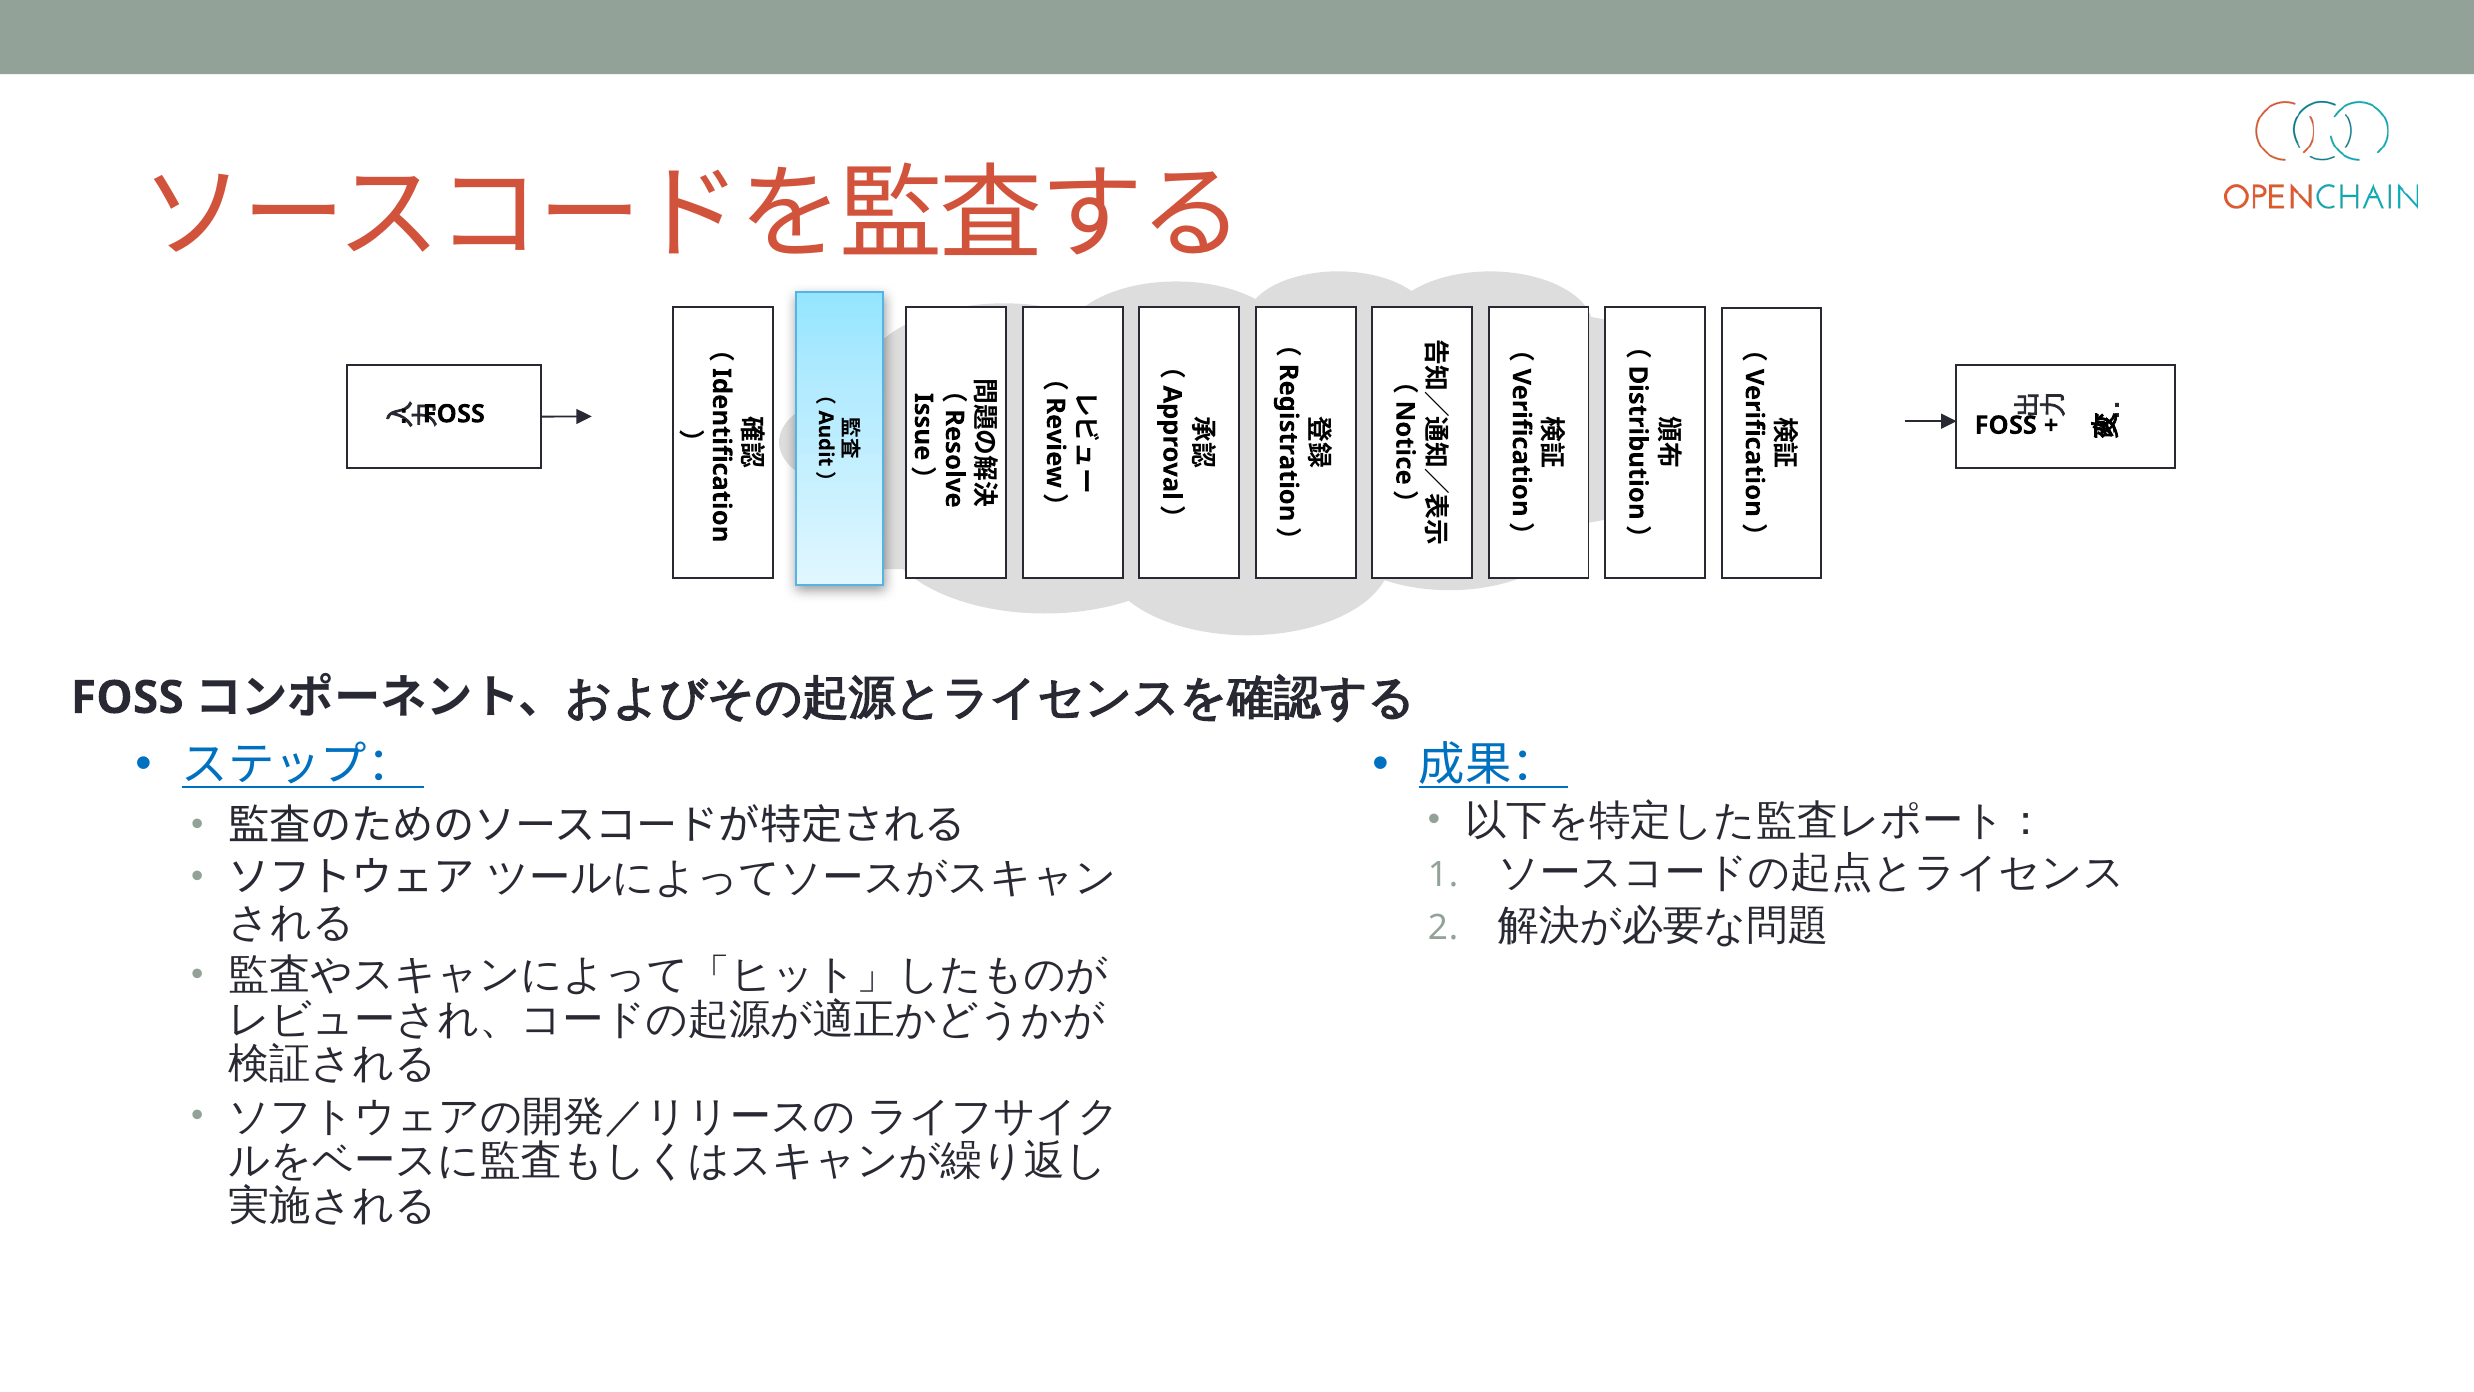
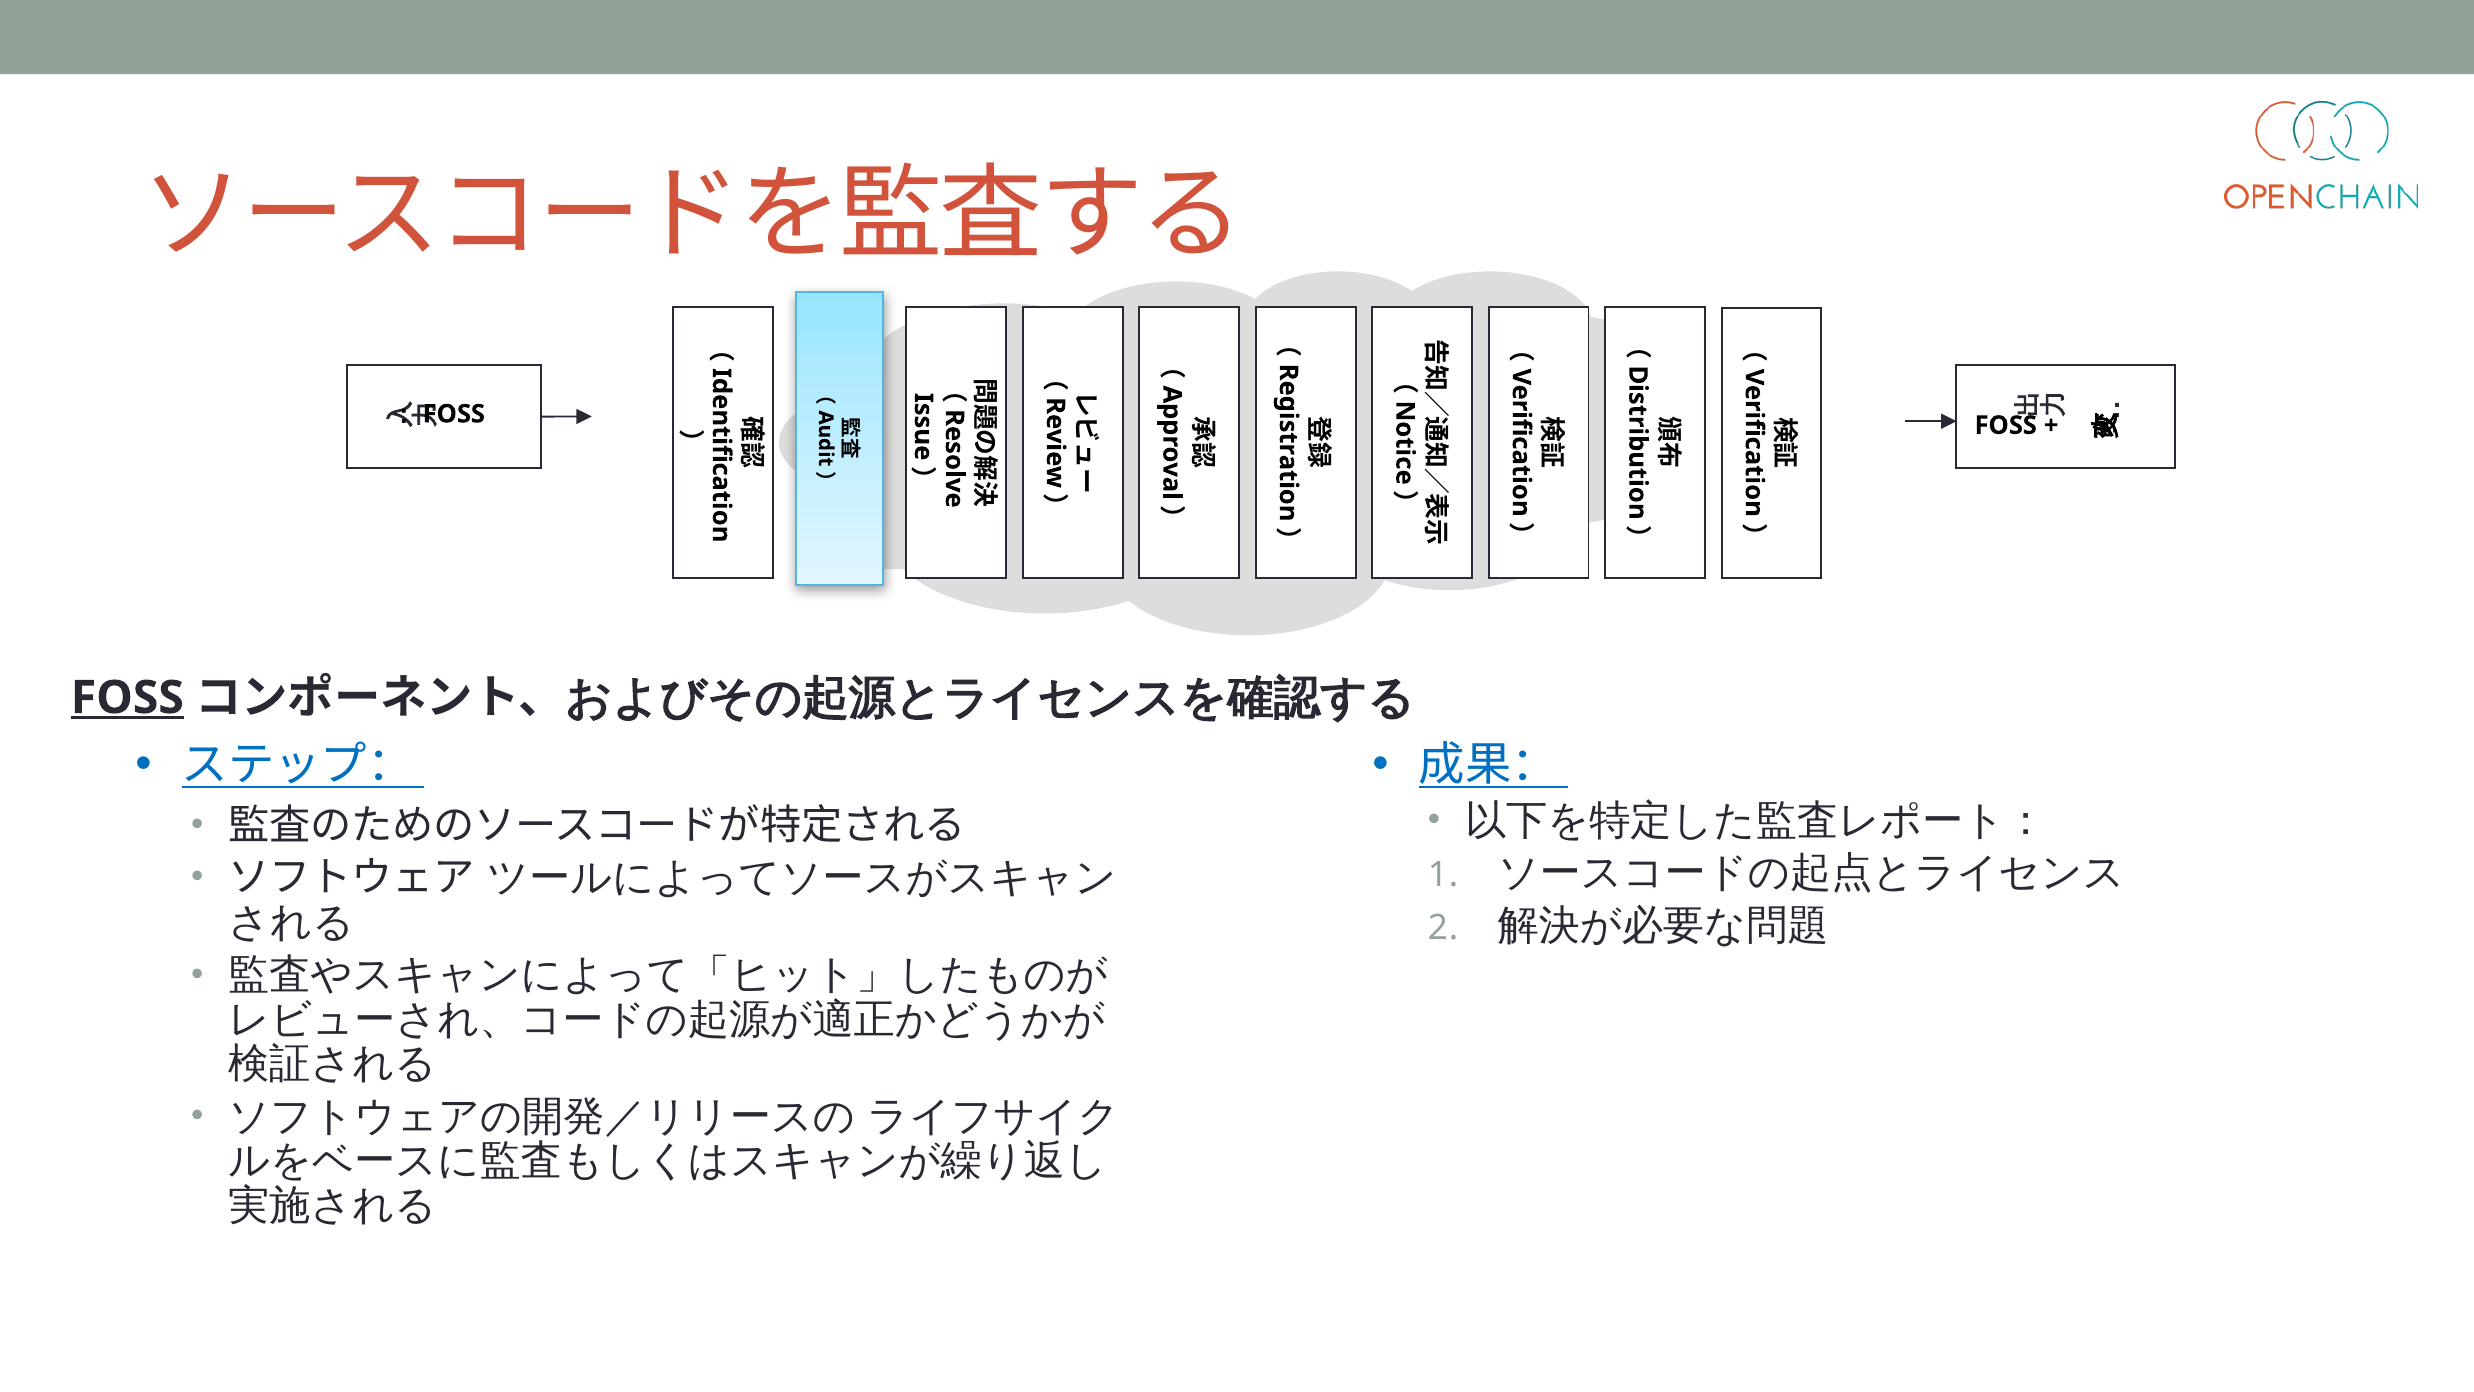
FOSS underline: none -> present (127, 698)
